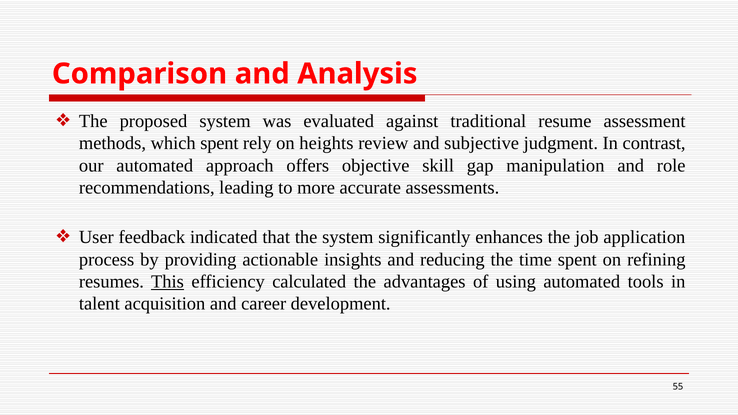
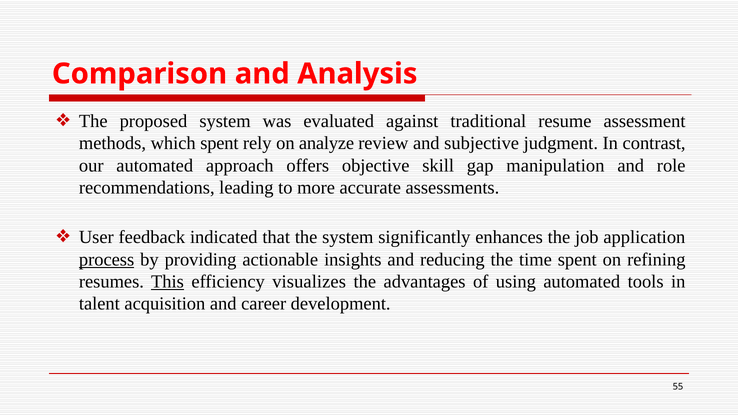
heights: heights -> analyze (327, 143)
process underline: none -> present (107, 260)
calculated: calculated -> visualizes (309, 282)
